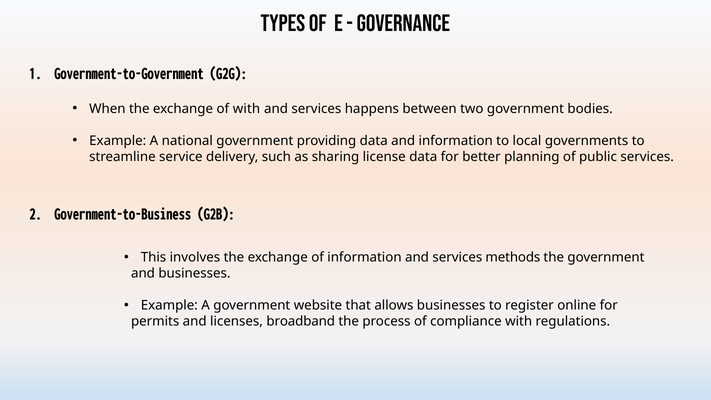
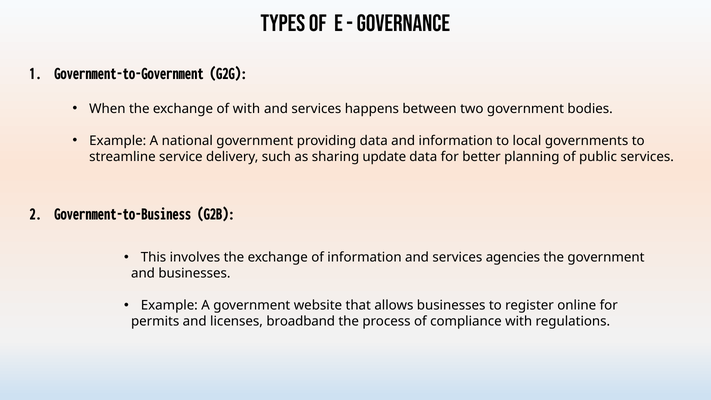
license: license -> update (384, 157)
methods: methods -> agencies (513, 257)
